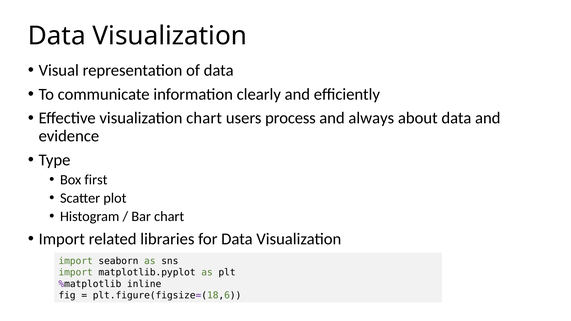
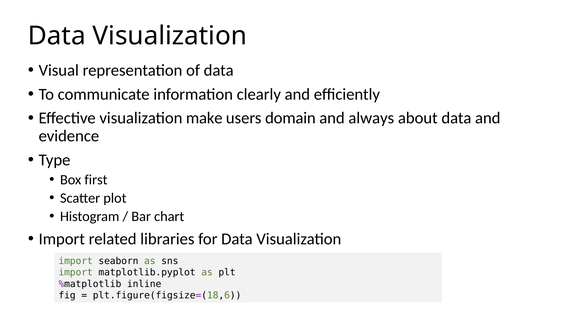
visualization chart: chart -> make (204, 118)
process: process -> domain (290, 118)
